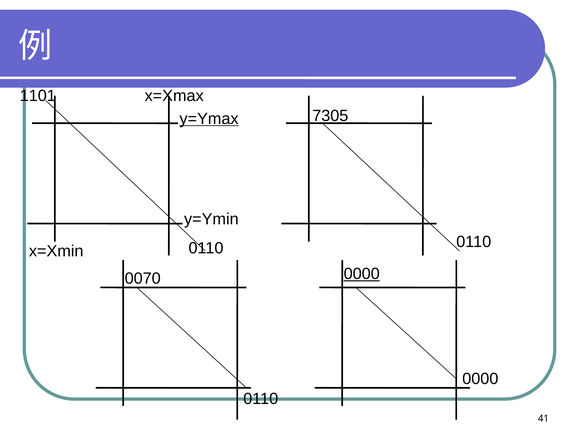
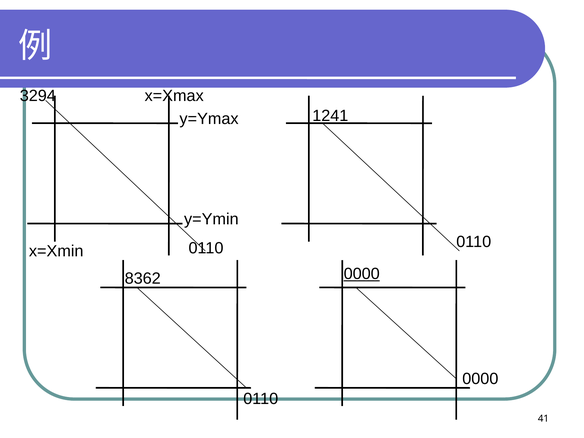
1101: 1101 -> 3294 (38, 96)
7305: 7305 -> 1241 (330, 116)
y=Ymax underline: present -> none (209, 119)
0070: 0070 -> 8362 (143, 278)
